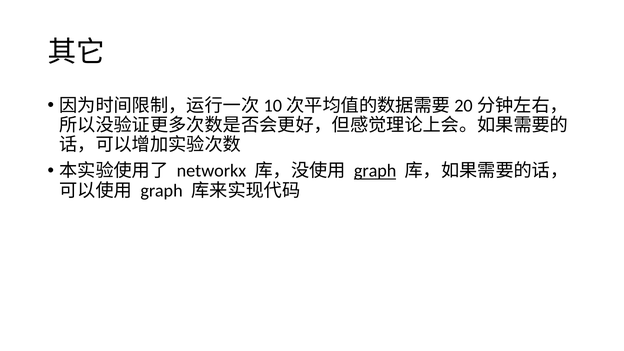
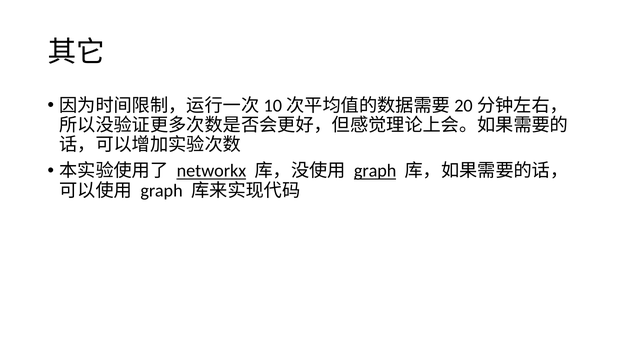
networkx underline: none -> present (211, 171)
